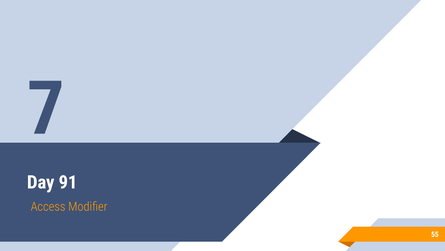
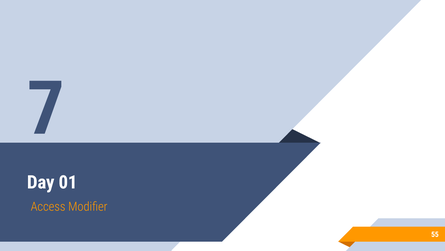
91: 91 -> 01 (68, 182)
